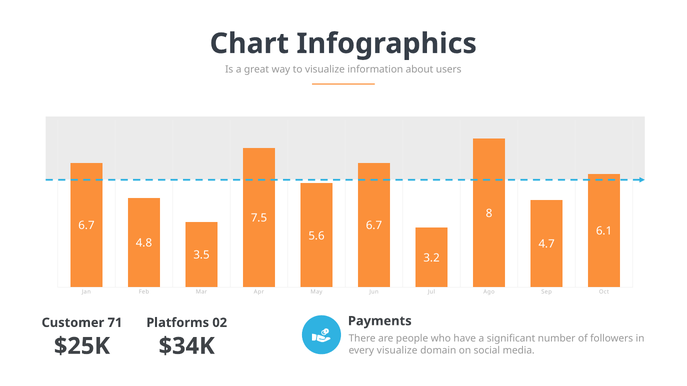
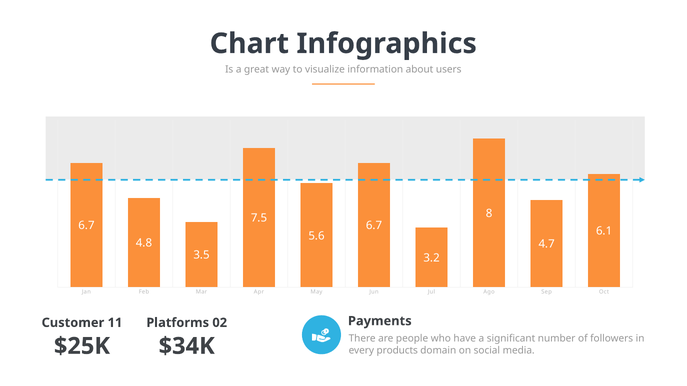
71: 71 -> 11 (115, 323)
every visualize: visualize -> products (397, 351)
